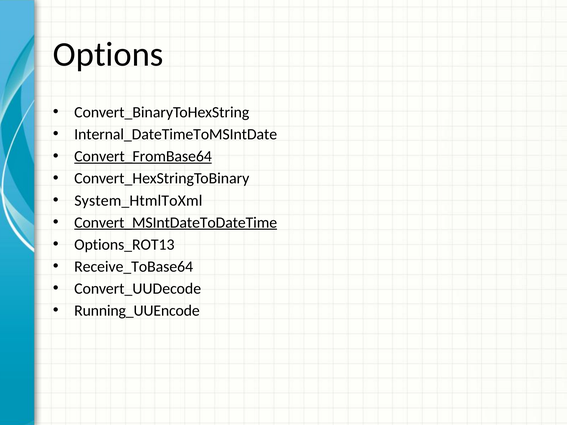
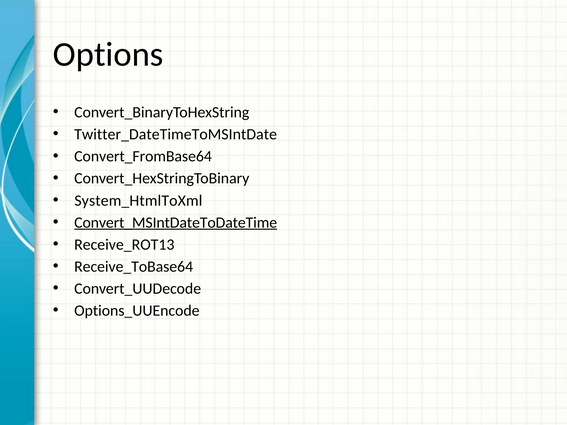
Internal_DateTimeToMSIntDate: Internal_DateTimeToMSIntDate -> Twitter_DateTimeToMSIntDate (176, 134)
Convert_FromBase64 underline: present -> none (143, 156)
Options_ROT13: Options_ROT13 -> Receive_ROT13 (124, 245)
Running_UUEncode: Running_UUEncode -> Options_UUEncode (137, 311)
